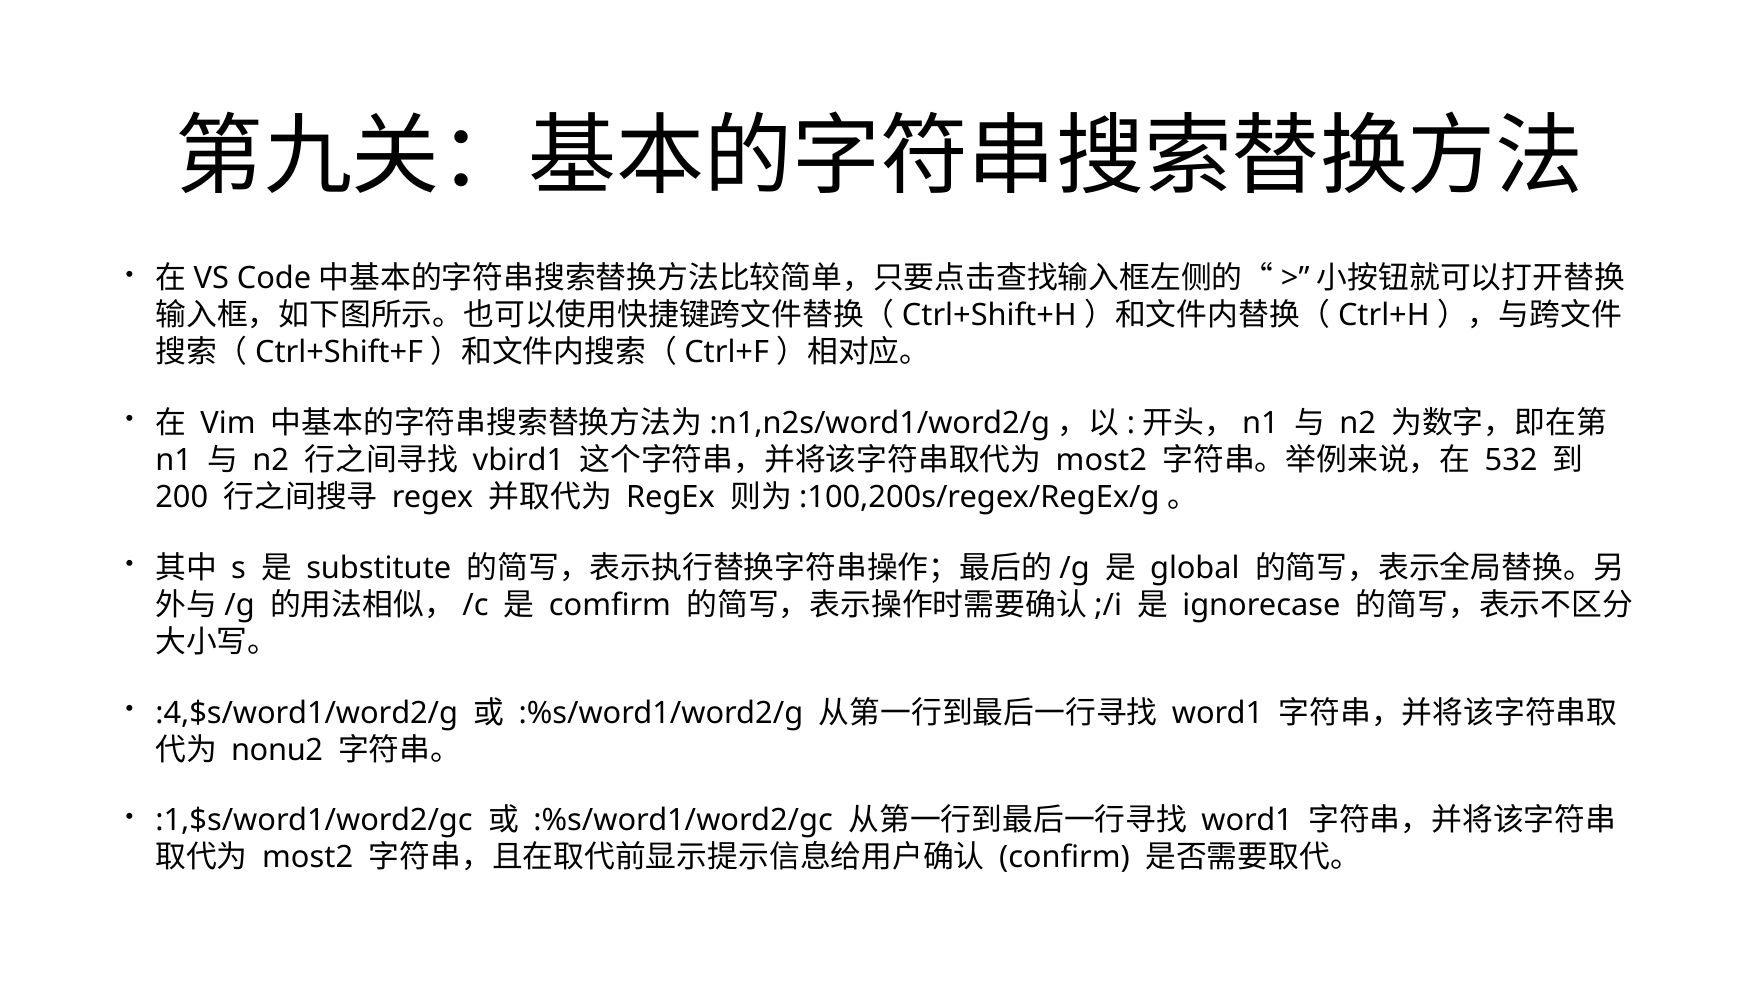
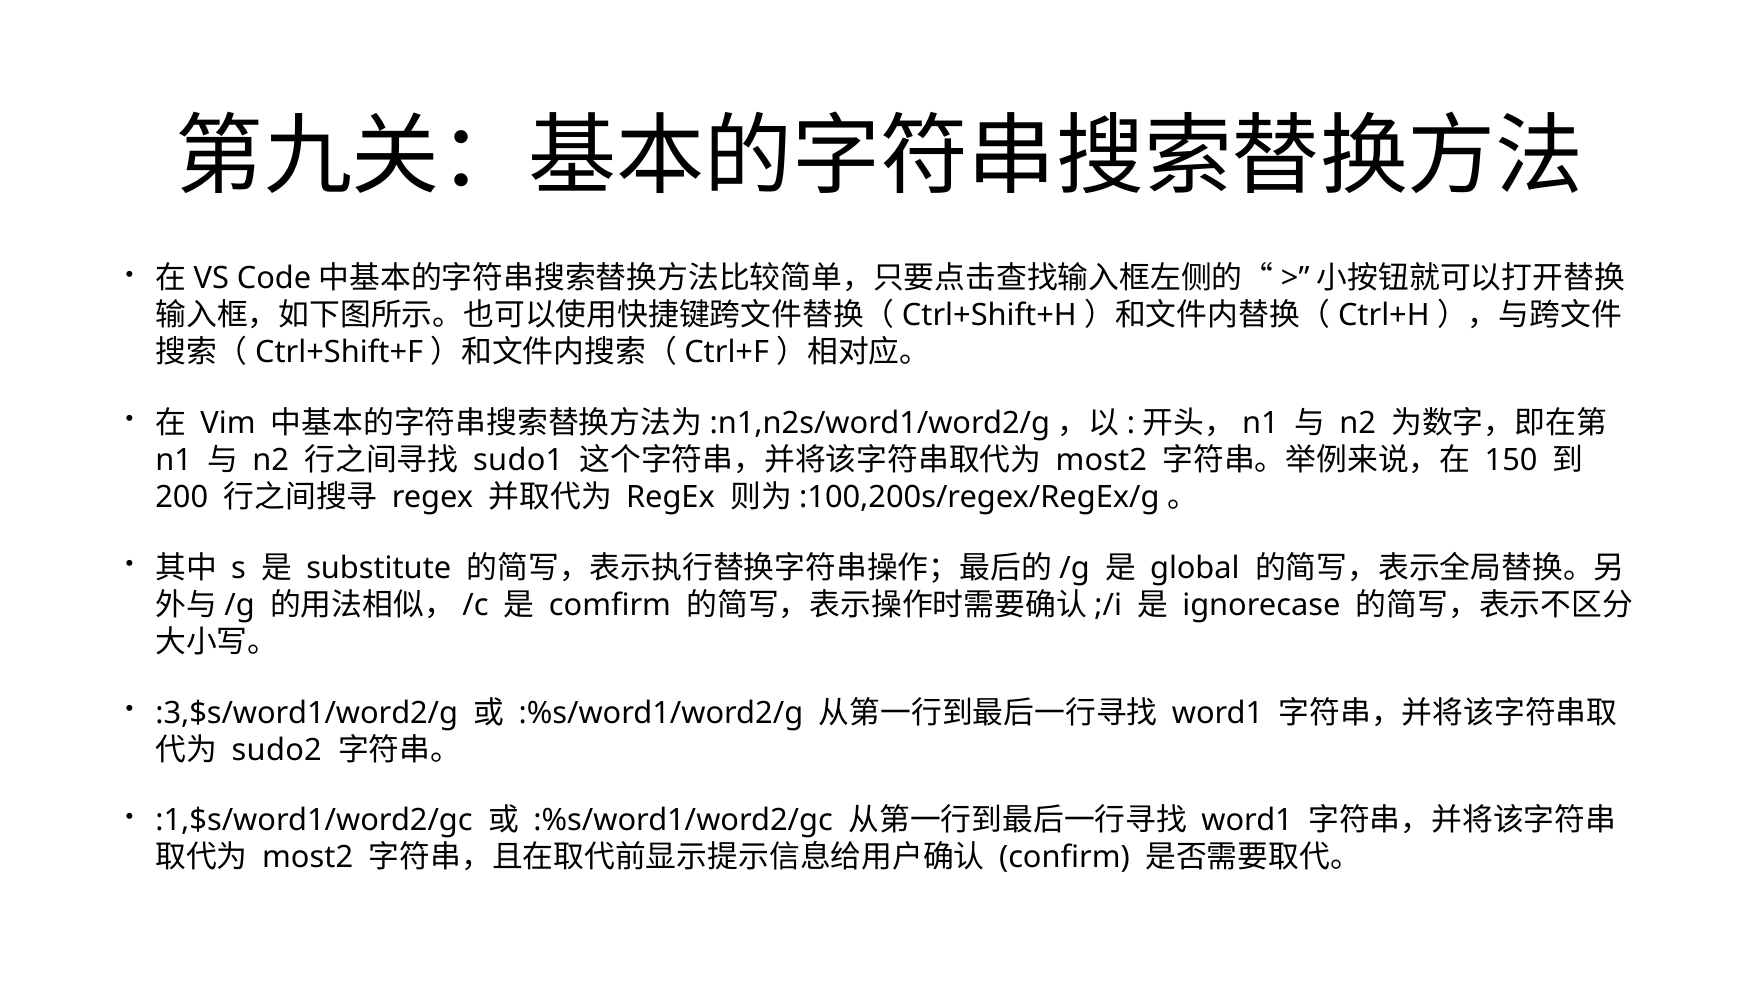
vbird1: vbird1 -> sudo1 (518, 460)
532: 532 -> 150 (1511, 460)
:4,$s/word1/word2/g: :4,$s/word1/word2/g -> :3,$s/word1/word2/g (307, 713)
nonu2: nonu2 -> sudo2 (277, 750)
